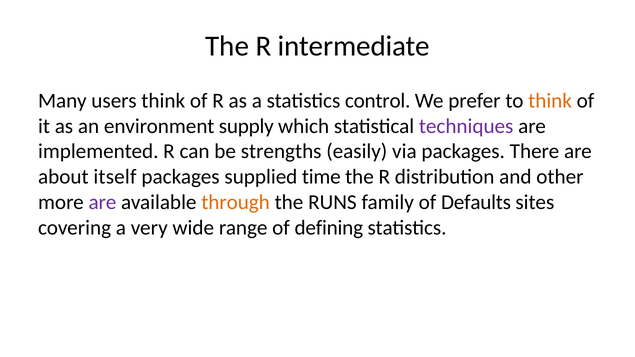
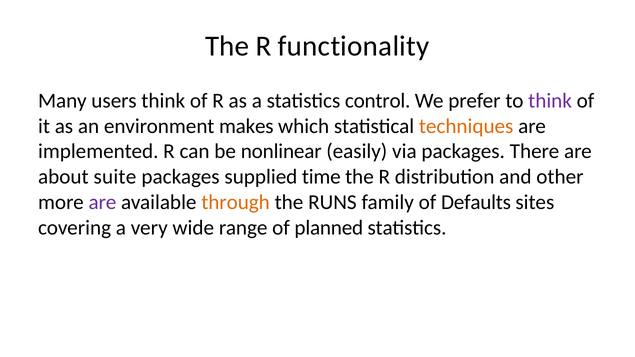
intermediate: intermediate -> functionality (354, 46)
think colour: orange -> purple (550, 101)
supply: supply -> makes (246, 126)
techniques colour: purple -> orange (466, 126)
strengths: strengths -> nonlinear (281, 152)
itself: itself -> suite (115, 177)
defining: defining -> planned (329, 228)
